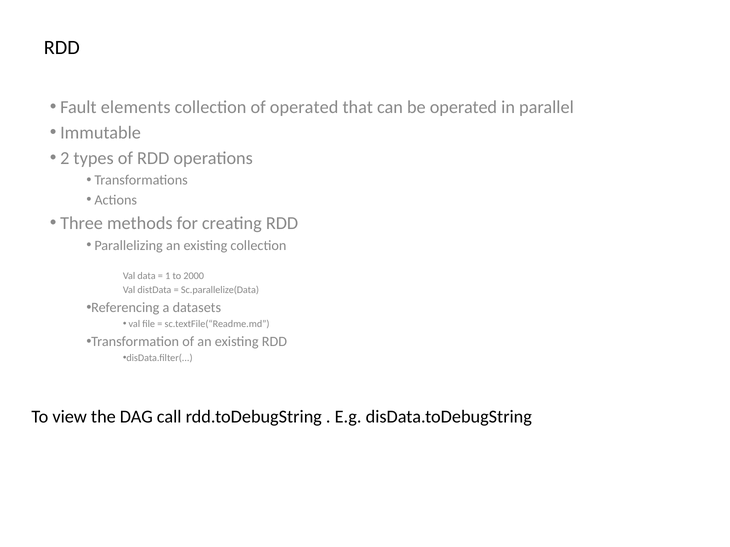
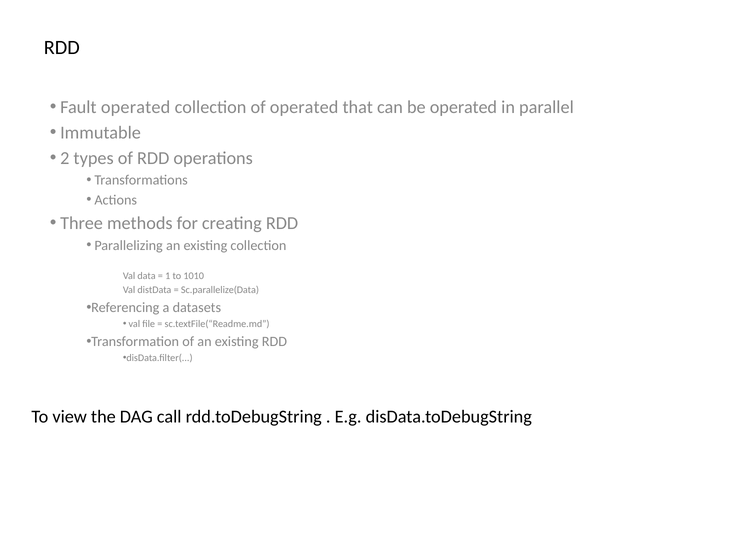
Fault elements: elements -> operated (136, 107)
2000: 2000 -> 1010 (194, 276)
